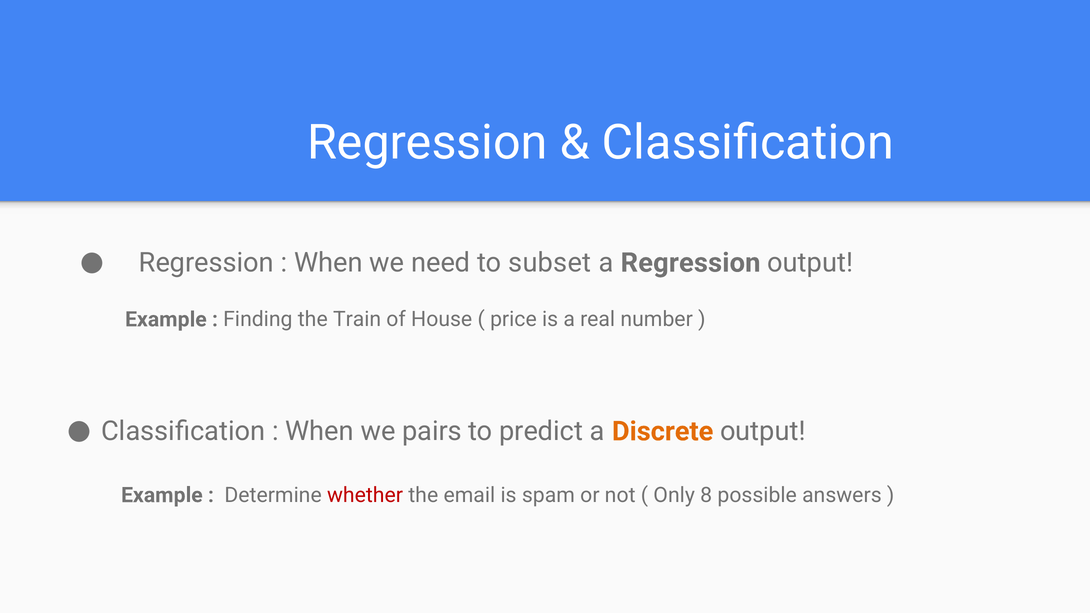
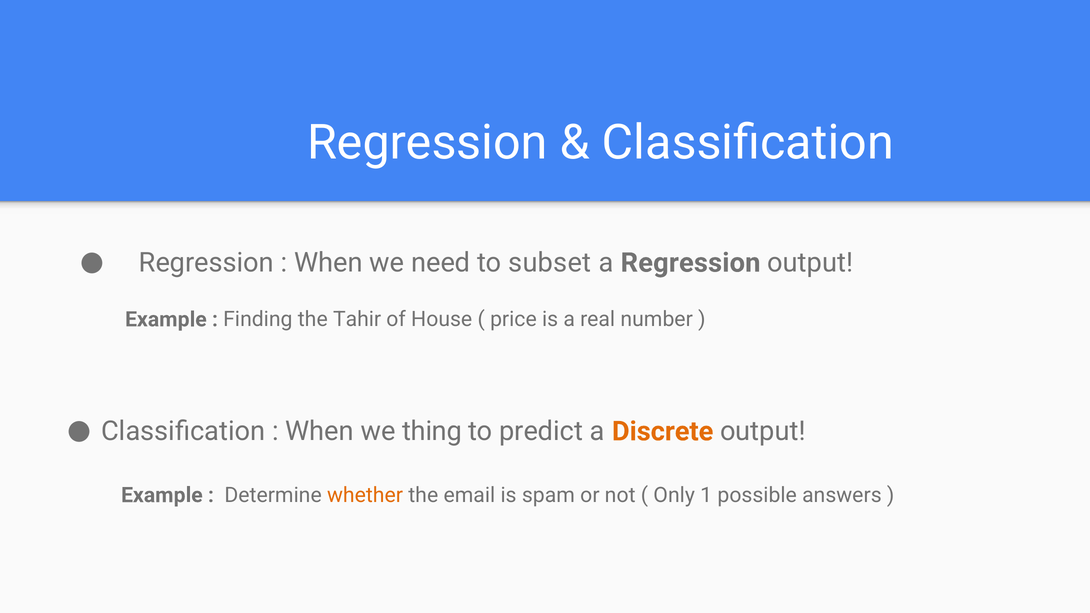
Train: Train -> Tahir (357, 319)
pairs: pairs -> thing (432, 431)
whether colour: red -> orange (365, 495)
8: 8 -> 1 (706, 495)
